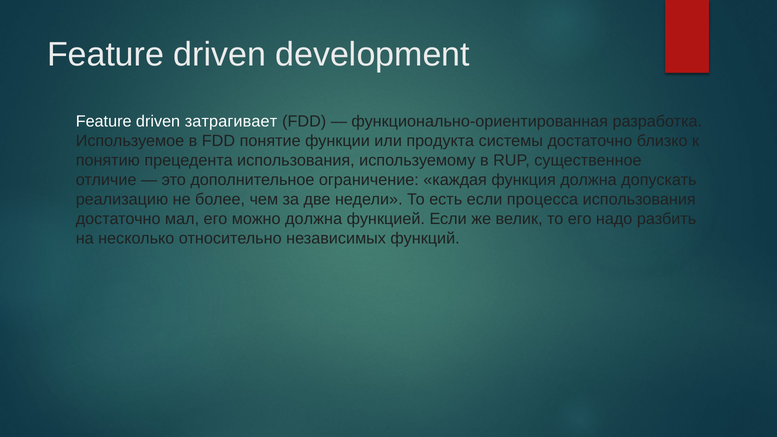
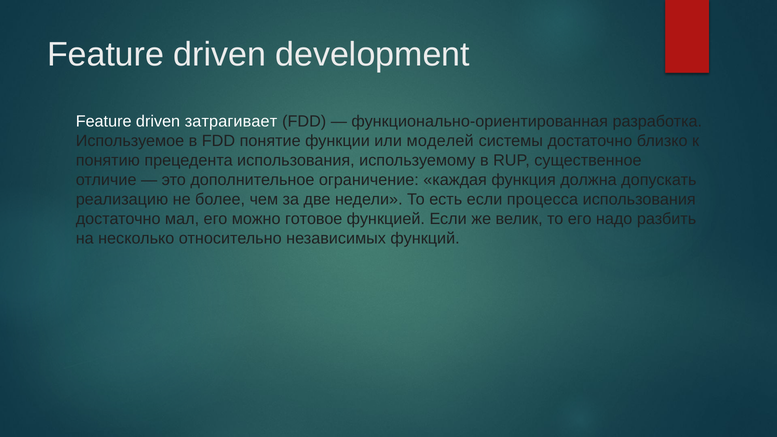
продукта: продукта -> моделей (440, 141)
можно должна: должна -> готовое (314, 219)
